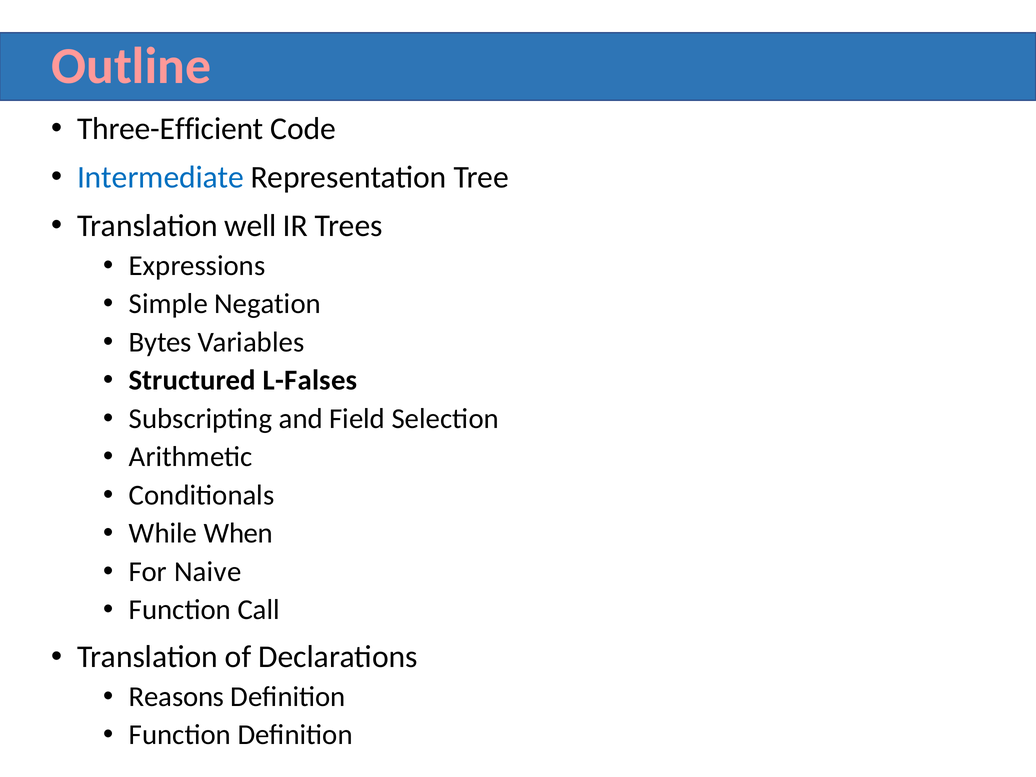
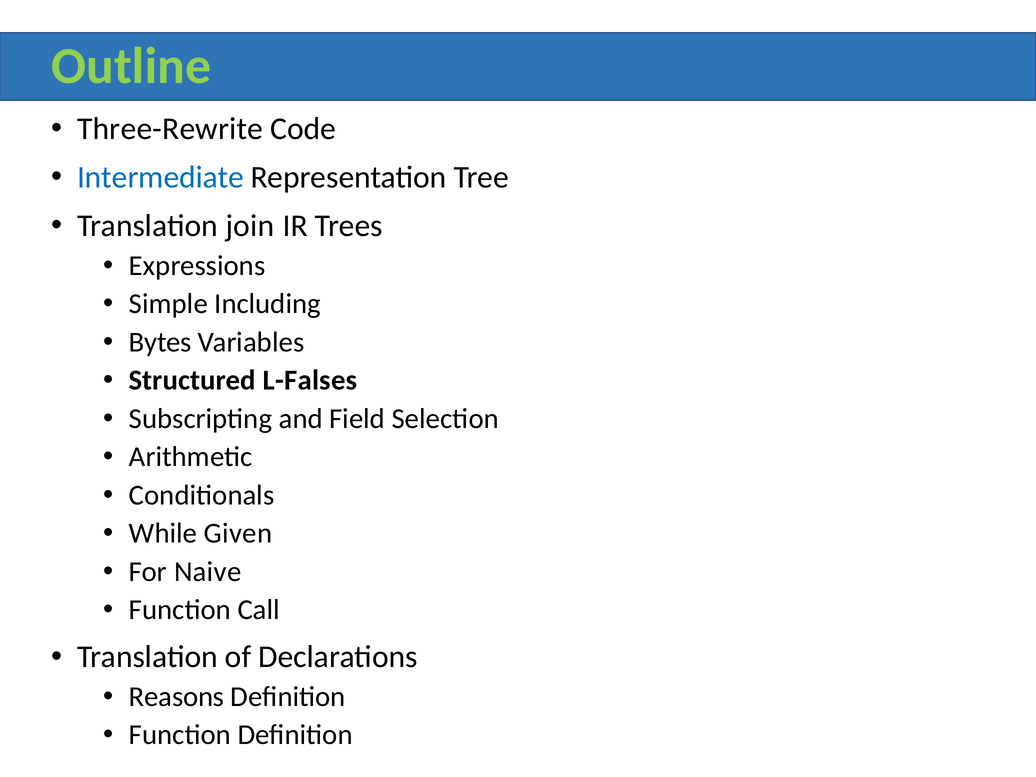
Outline colour: pink -> light green (131, 66)
Three-Efficient: Three-Efficient -> Three-Rewrite (170, 129)
well: well -> join (250, 226)
Negation: Negation -> Including (268, 304)
When: When -> Given (238, 533)
